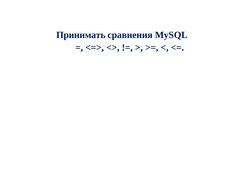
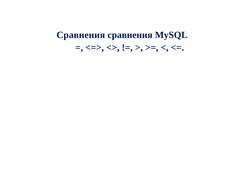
Принимать: Принимать -> Сравнения (81, 35)
